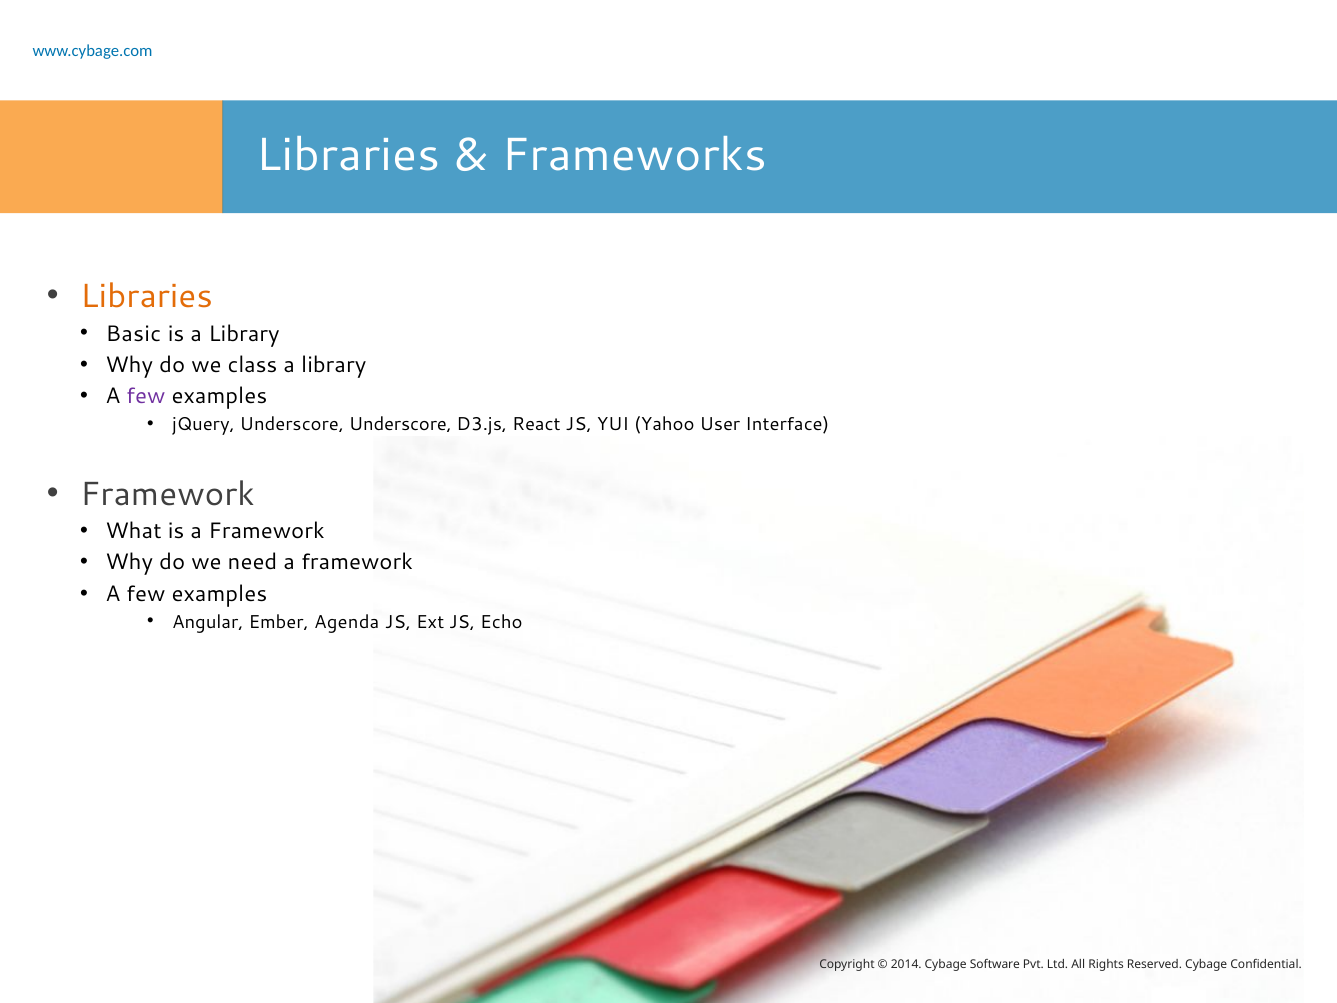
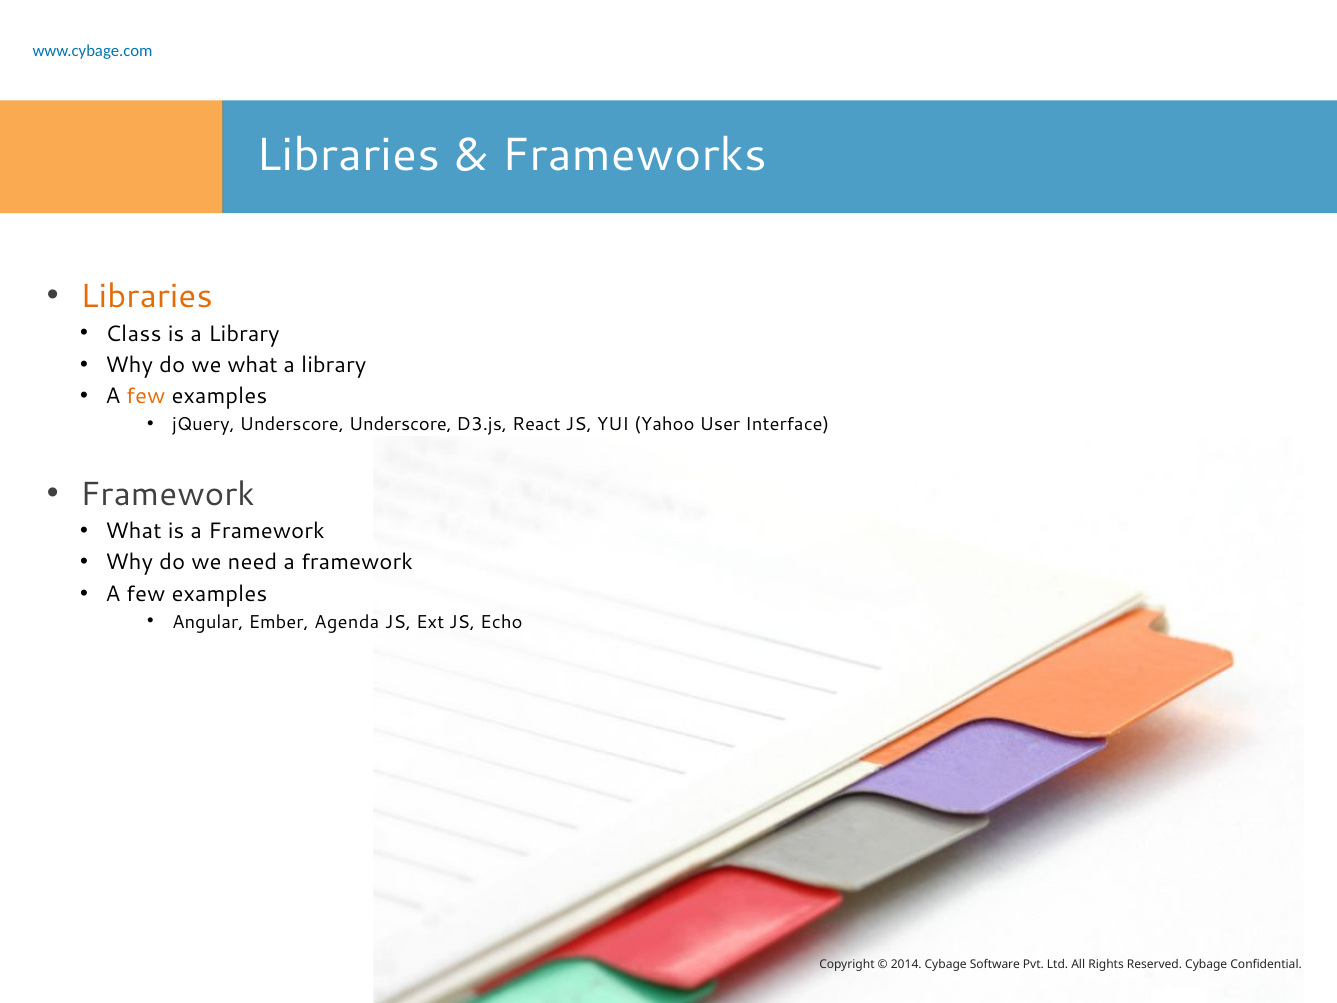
Basic: Basic -> Class (133, 334)
we class: class -> what (253, 365)
few colour: purple -> orange (146, 396)
